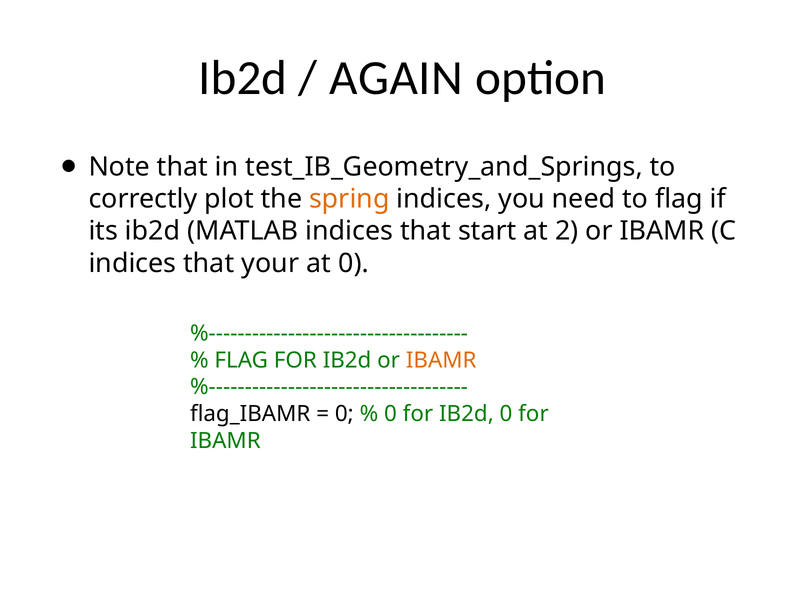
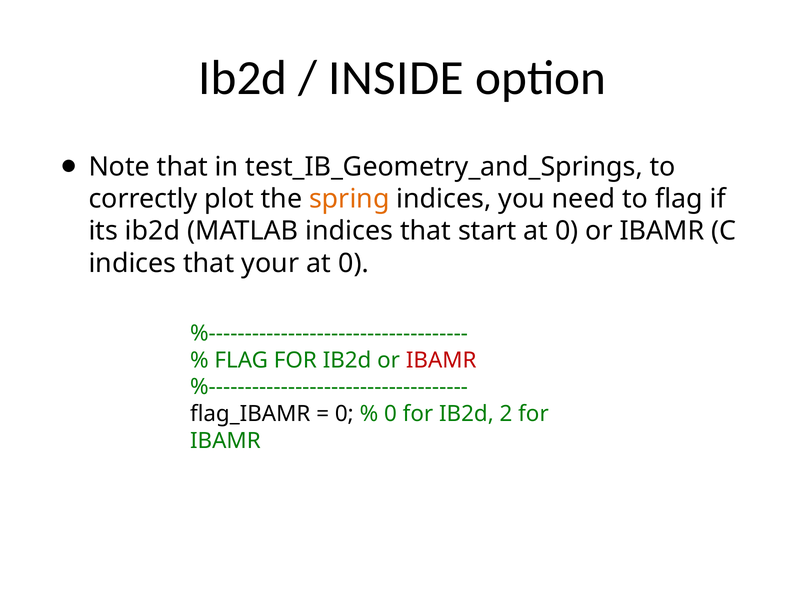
AGAIN: AGAIN -> INSIDE (396, 78)
start at 2: 2 -> 0 (567, 231)
IBAMR colour: orange -> red (441, 361)
IB2d 0: 0 -> 2 (506, 414)
